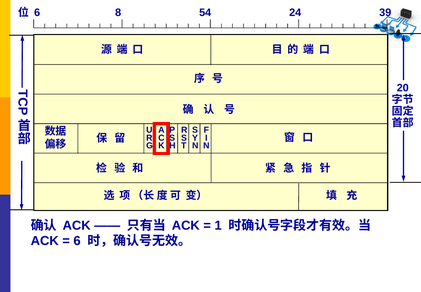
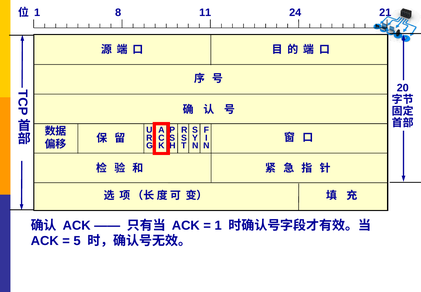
6: 6 -> 1 (37, 12)
54: 54 -> 11 (205, 12)
39: 39 -> 21 (385, 12)
6: 6 -> 5 (77, 241)
